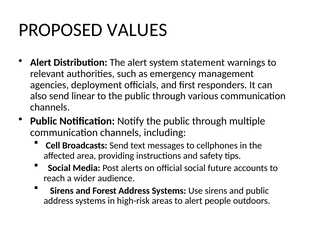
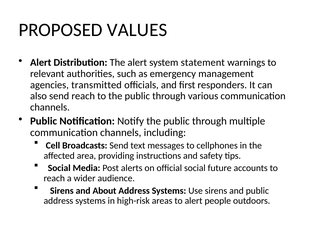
deployment: deployment -> transmitted (96, 85)
send linear: linear -> reach (83, 96)
Forest: Forest -> About (104, 190)
